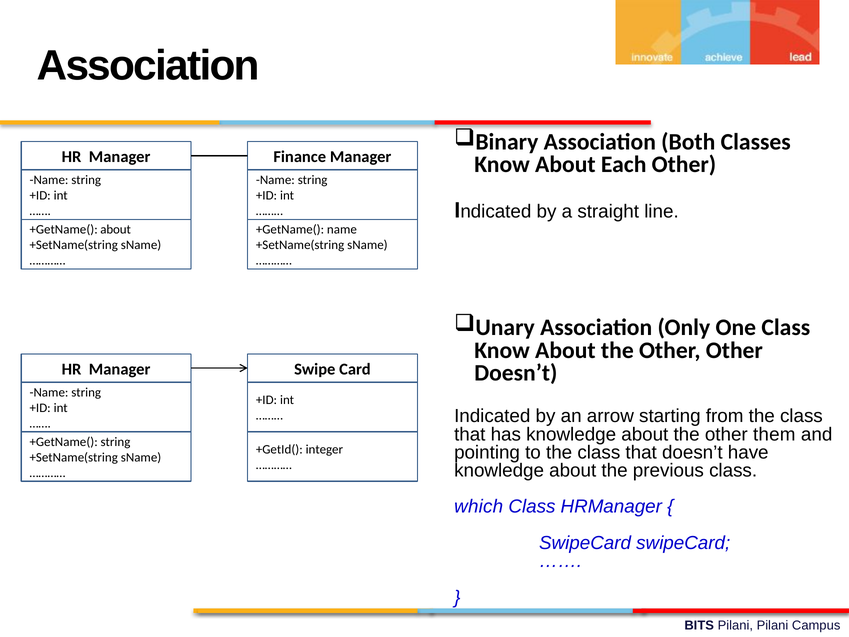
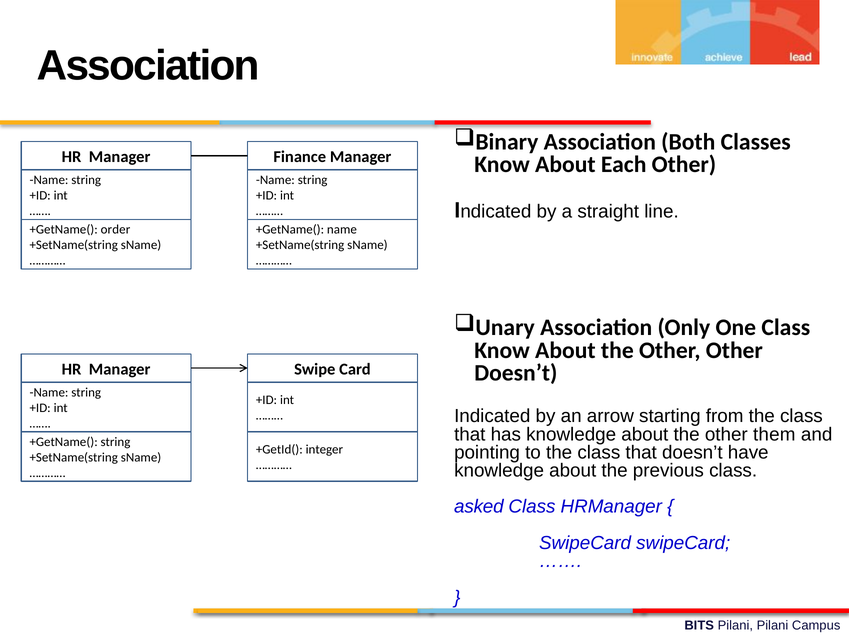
+GetName( about: about -> order (115, 229)
which: which -> asked (479, 507)
